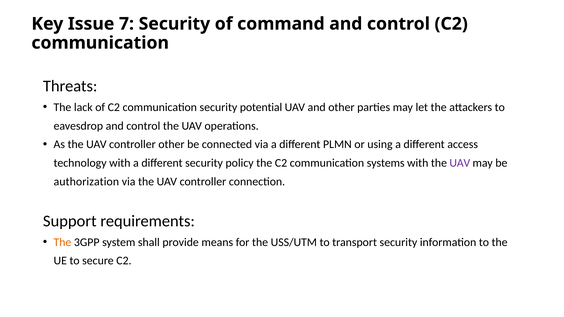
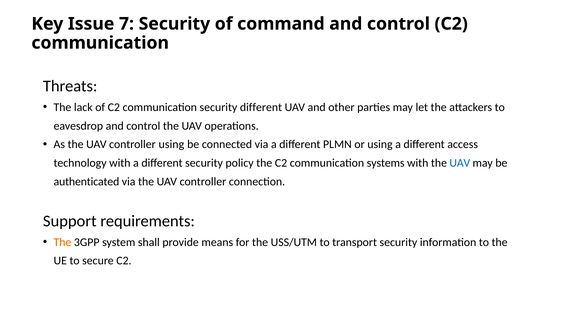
security potential: potential -> different (261, 107)
controller other: other -> using (171, 144)
UAV colour: purple -> blue (460, 163)
authorization: authorization -> authenticated (86, 182)
